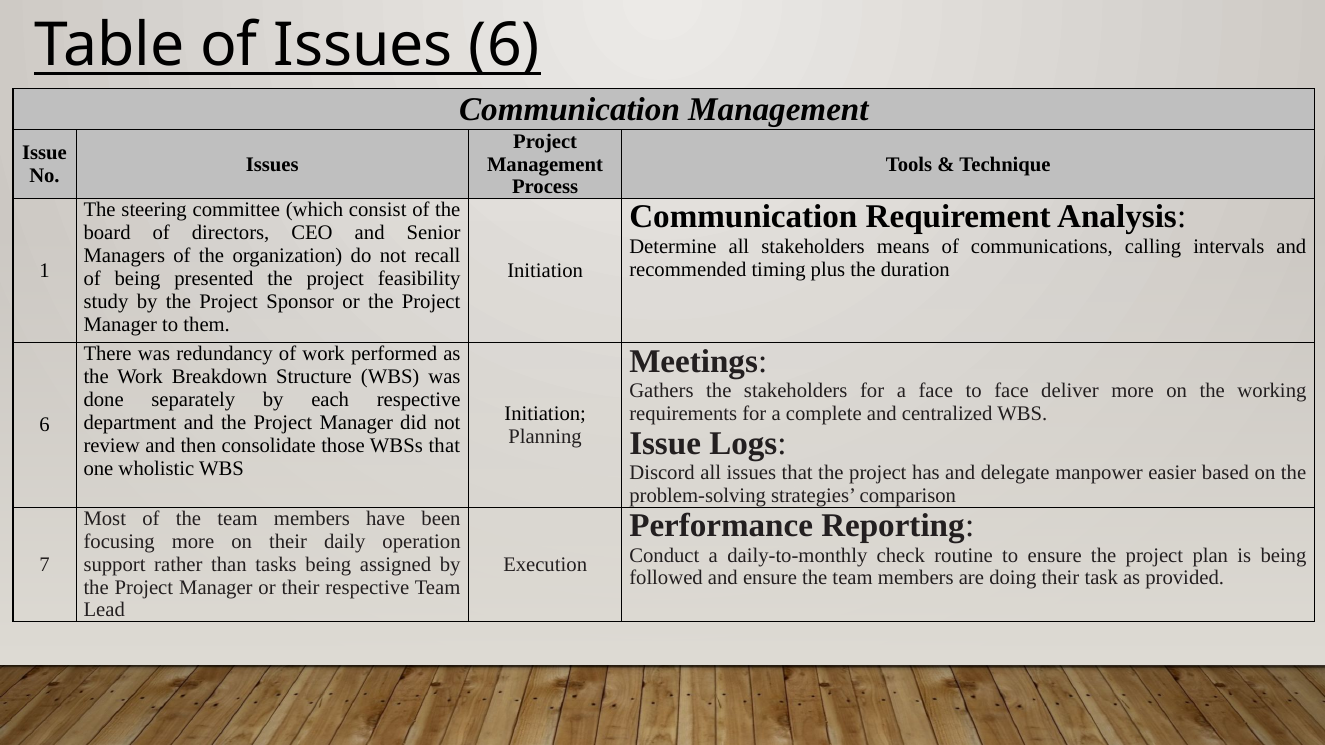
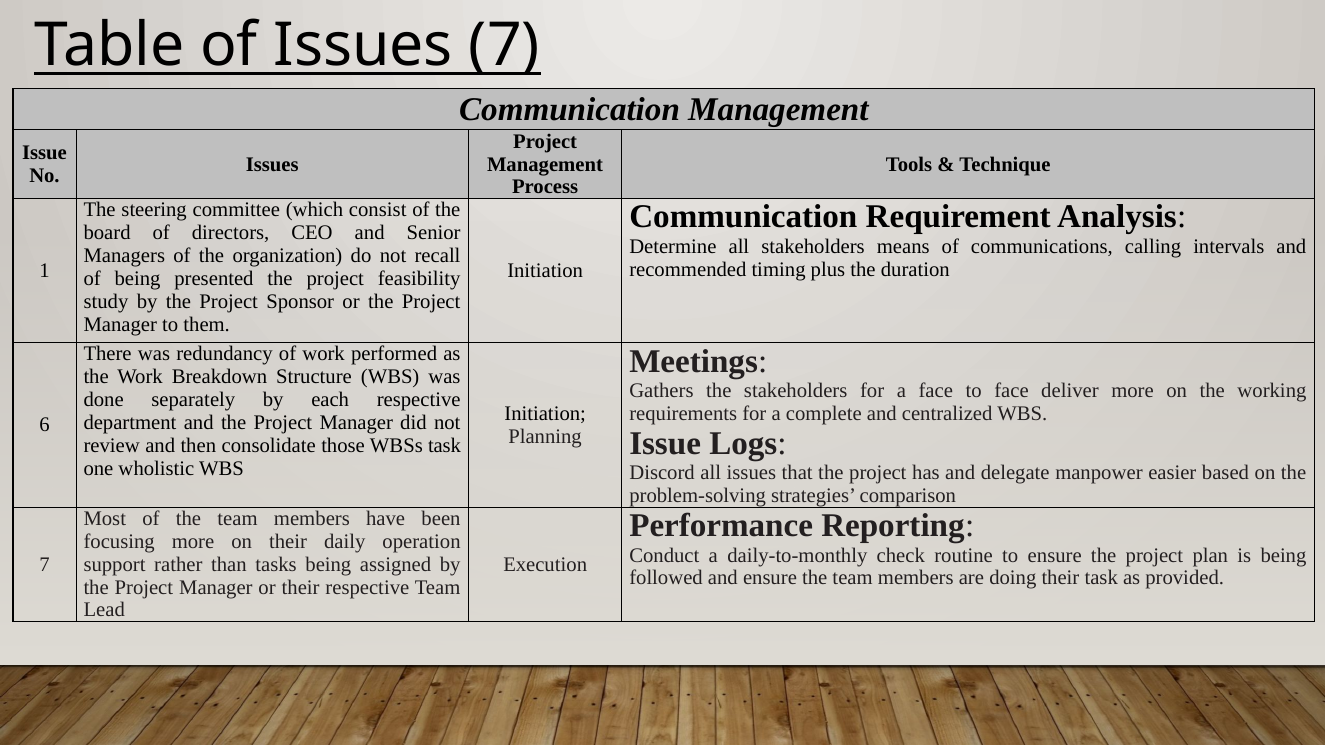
Issues 6: 6 -> 7 (504, 46)
WBSs that: that -> task (445, 446)
